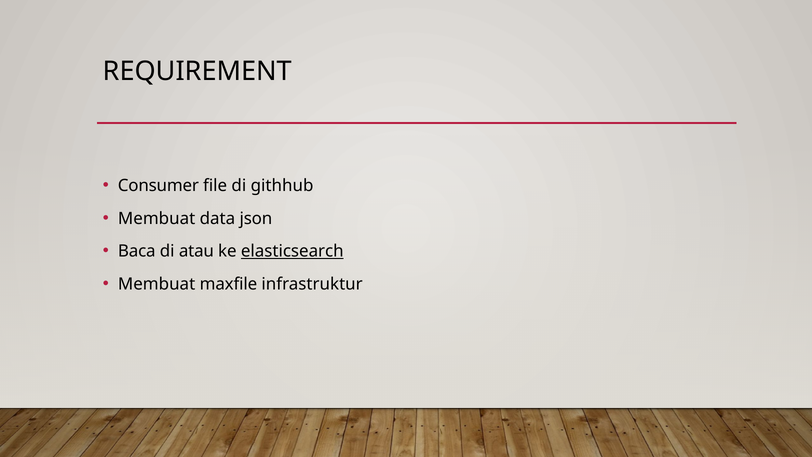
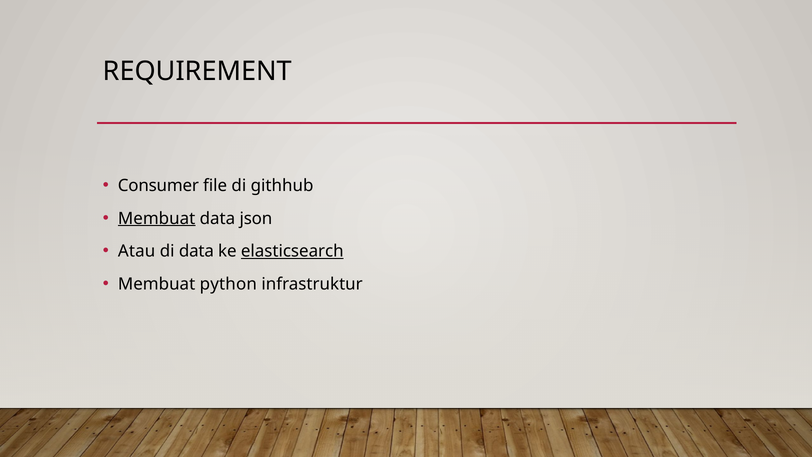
Membuat underline: none -> present (157, 218)
Baca: Baca -> Atau (137, 251)
di atau: atau -> data (196, 251)
maxfile: maxfile -> python (228, 284)
